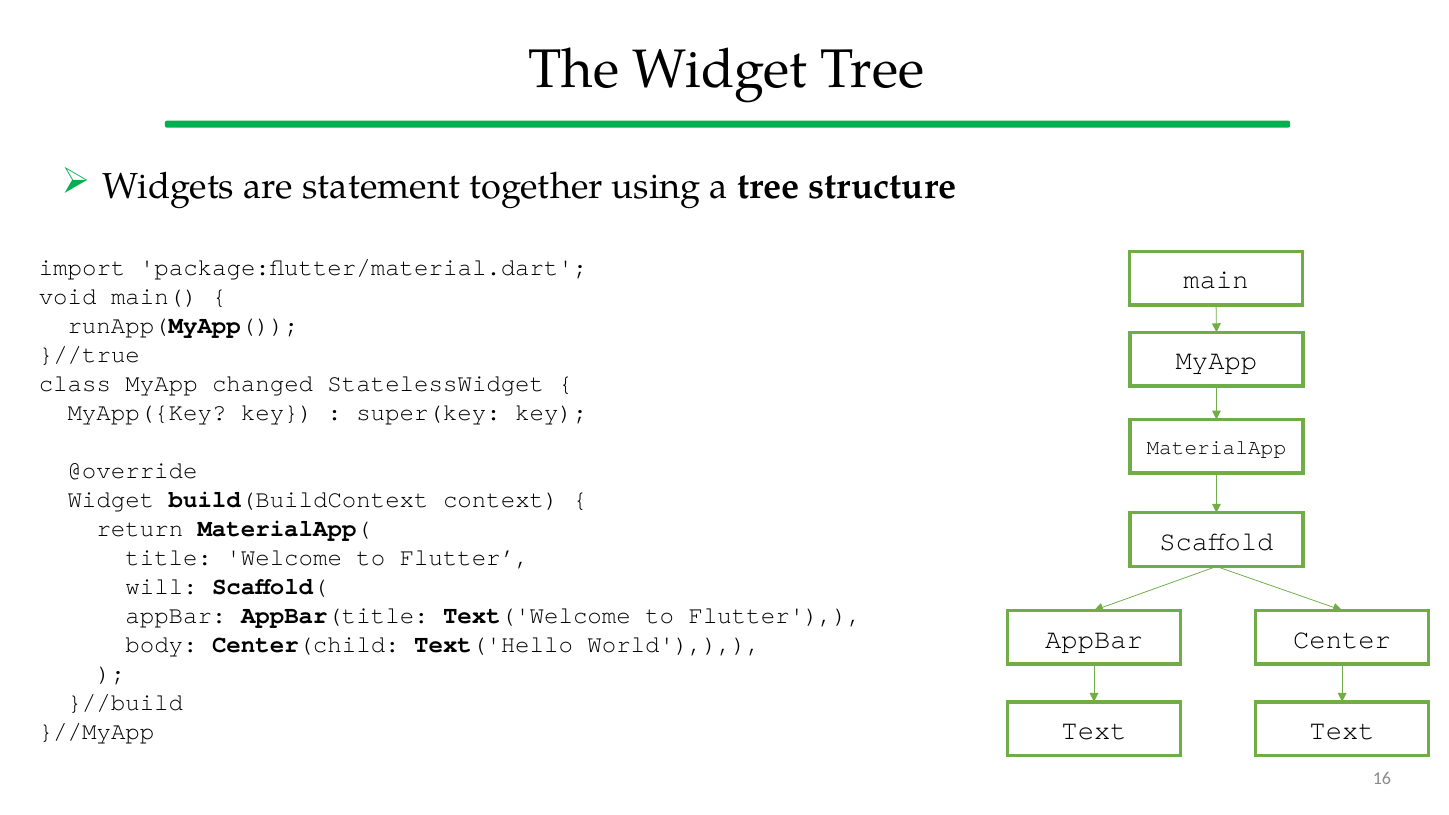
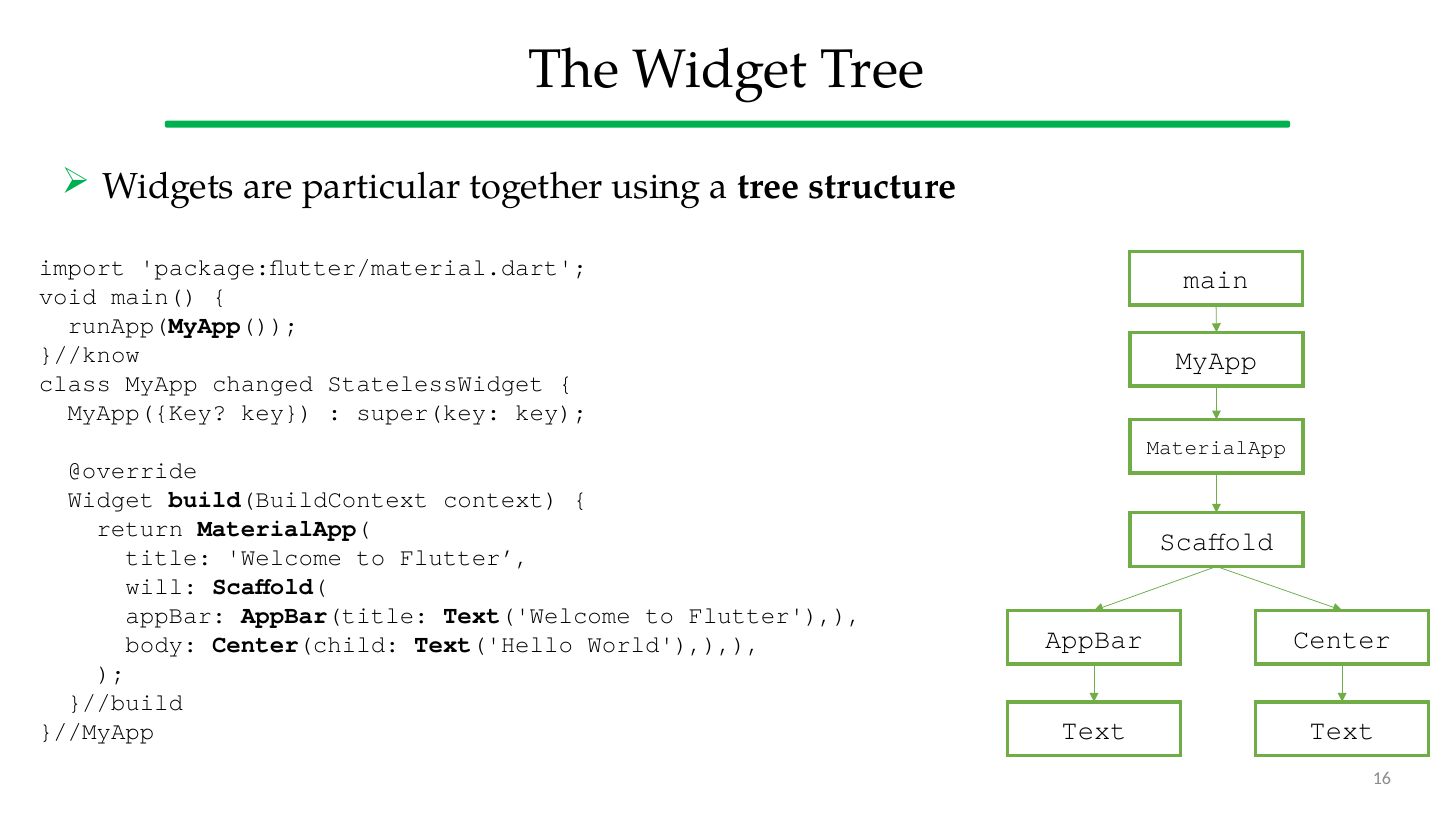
statement: statement -> particular (381, 187)
}//true: }//true -> }//know (89, 355)
